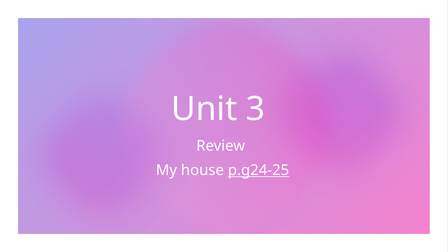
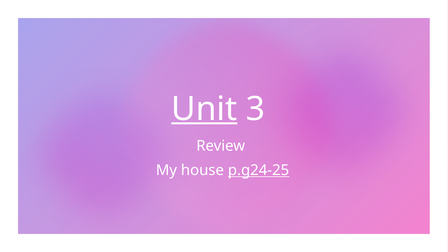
Unit underline: none -> present (204, 109)
